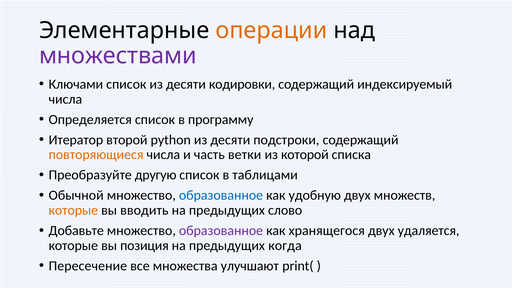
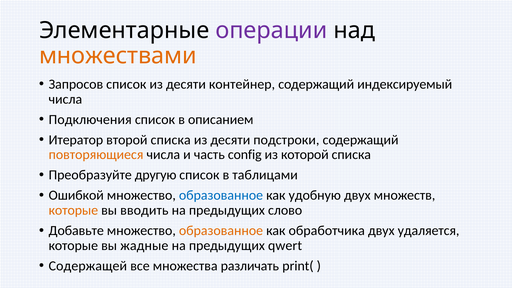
операции colour: orange -> purple (271, 30)
множествами colour: purple -> orange (118, 56)
Ключами: Ключами -> Запросов (76, 84)
кодировки: кодировки -> контейнер (242, 84)
Определяется: Определяется -> Подключения (90, 119)
программу: программу -> описанием (221, 119)
второй python: python -> списка (171, 140)
ветки: ветки -> config (245, 155)
Обычной: Обычной -> Ошибкой (76, 195)
образованное colour: purple -> orange (221, 231)
хранящегося: хранящегося -> обработчика (327, 231)
позиция: позиция -> жадные (144, 246)
когда: когда -> qwert (285, 246)
Пересечение: Пересечение -> Содержащей (88, 266)
улучшают: улучшают -> различать (250, 266)
